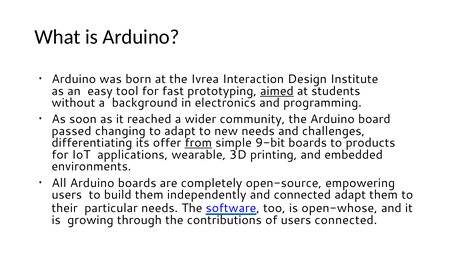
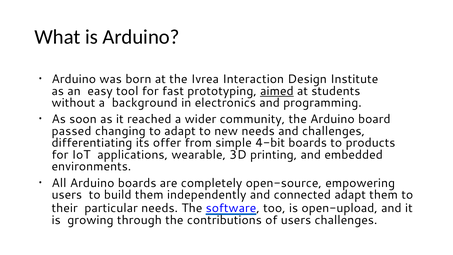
from underline: present -> none (198, 143)
9-bit: 9-bit -> 4-bit (270, 143)
open-whose: open-whose -> open-upload (340, 208)
users connected: connected -> challenges (346, 220)
